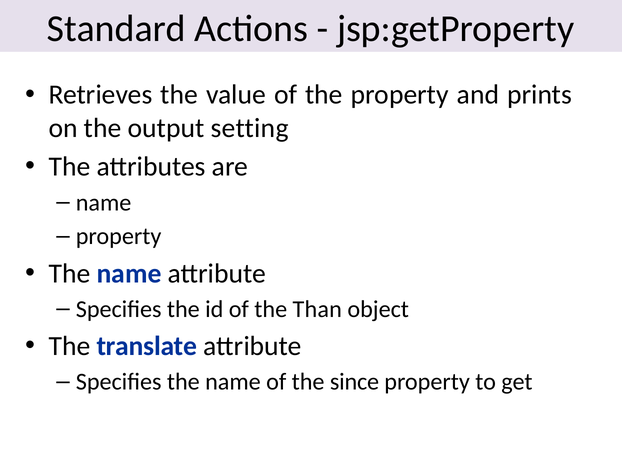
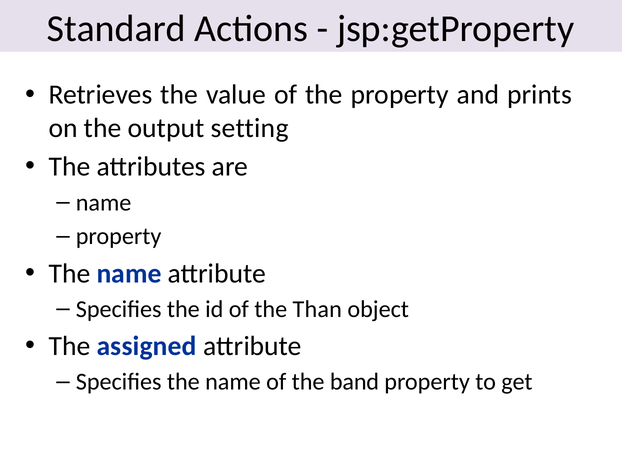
translate: translate -> assigned (147, 346)
since: since -> band (355, 381)
